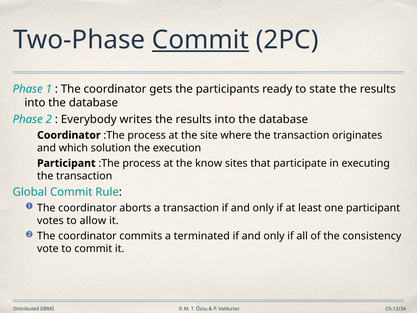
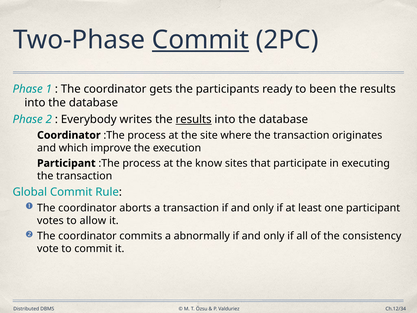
state: state -> been (323, 89)
results underline: none -> present (194, 119)
solution: solution -> improve (111, 148)
terminated: terminated -> abnormally (202, 236)
